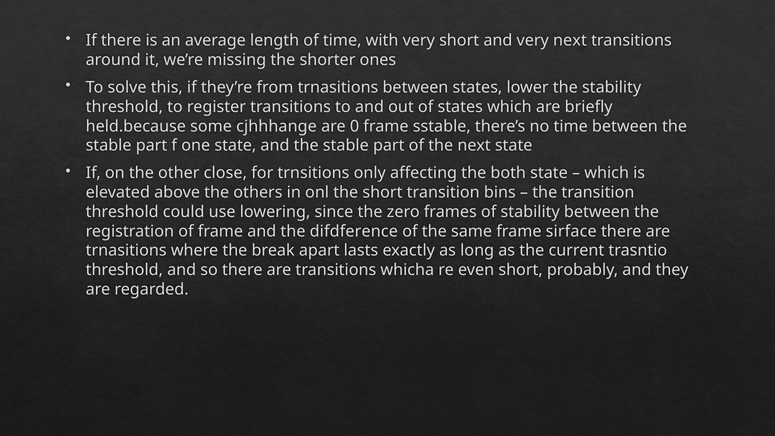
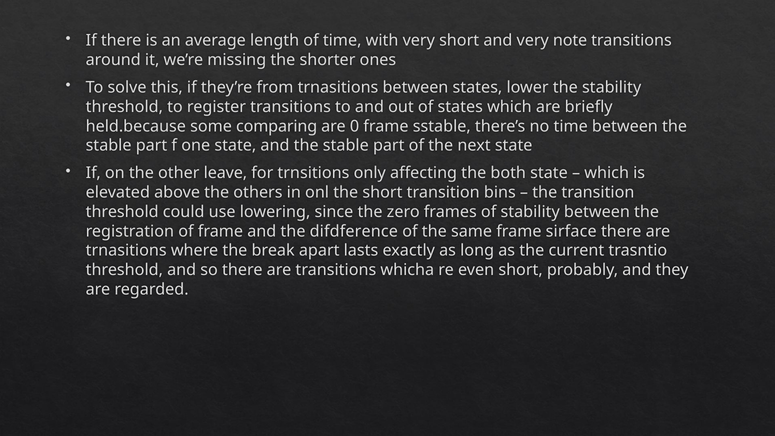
very next: next -> note (570, 41)
cjhhhange: cjhhhange -> comparing (277, 126)
close: close -> leave (225, 173)
